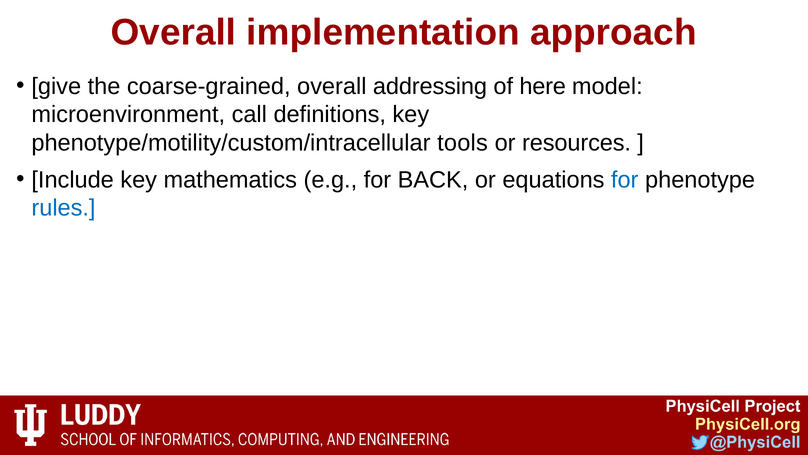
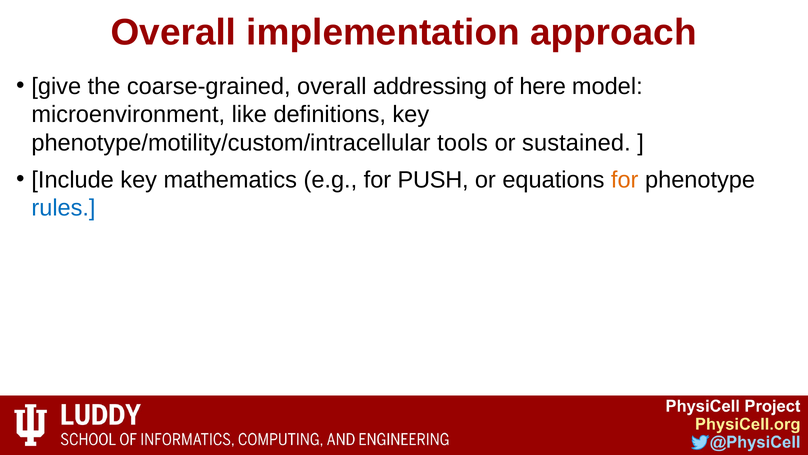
call: call -> like (249, 115)
resources: resources -> sustained (576, 143)
BACK: BACK -> PUSH (433, 180)
for colour: blue -> orange (625, 180)
